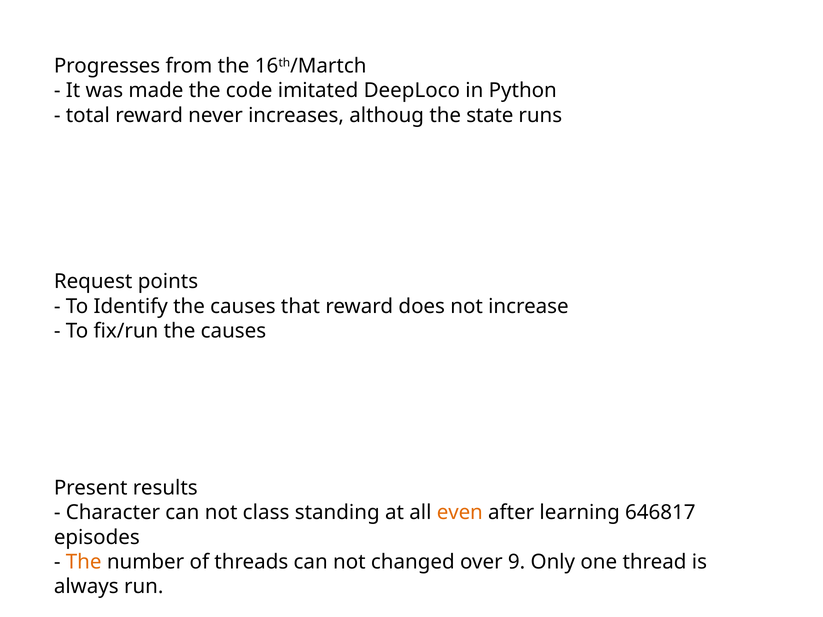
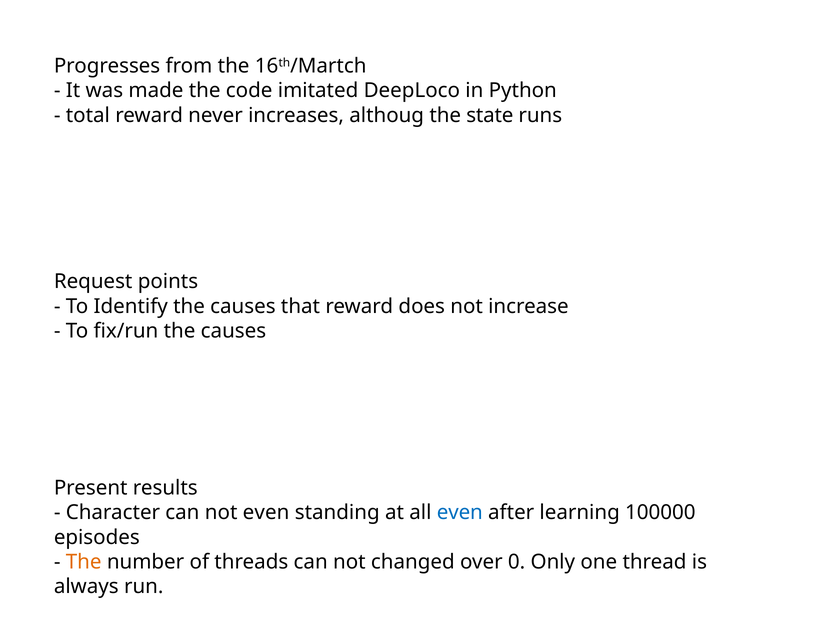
not class: class -> even (266, 513)
even colour: orange -> blue (460, 513)
646817: 646817 -> 100000 (660, 513)
9: 9 -> 0 (517, 562)
